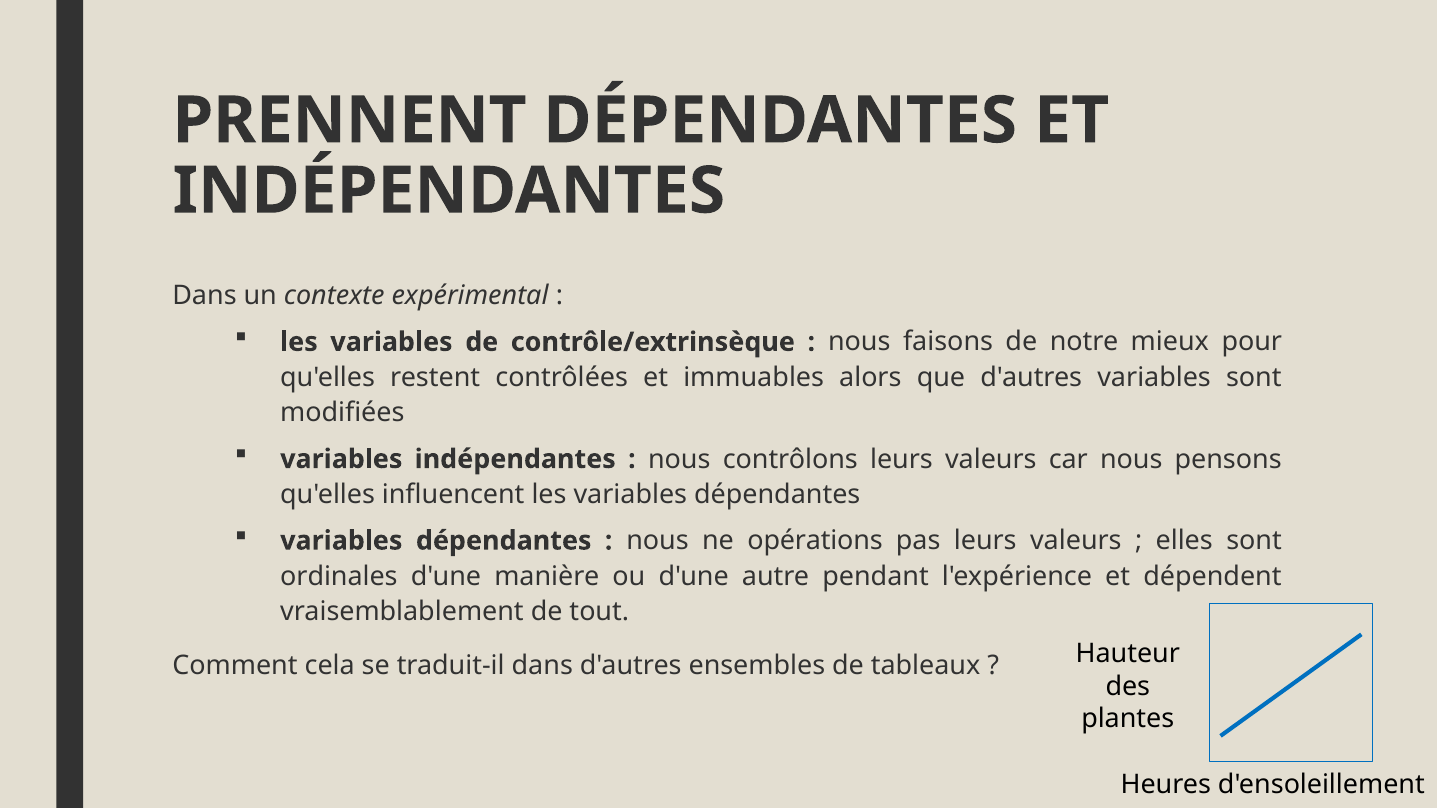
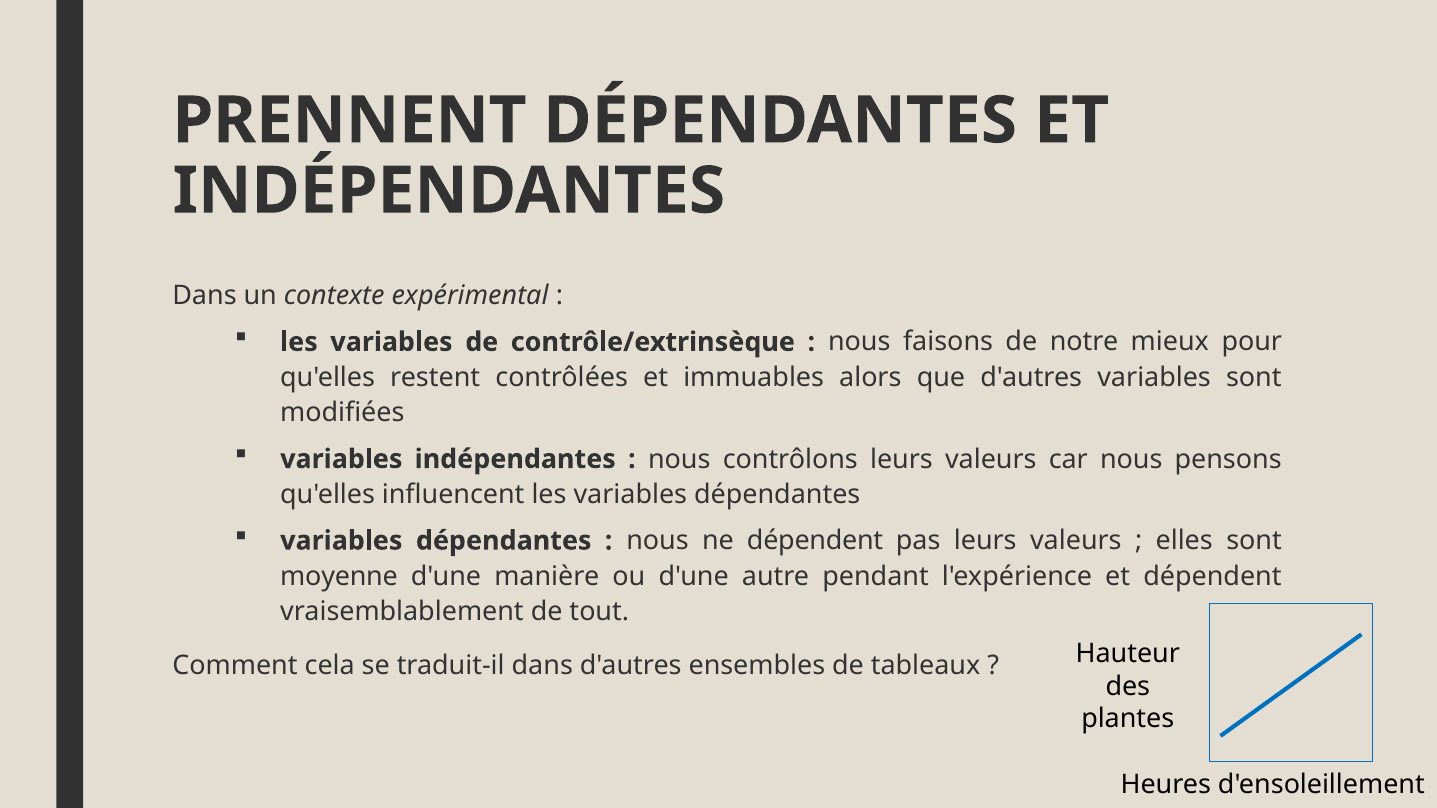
ne opérations: opérations -> dépendent (815, 541)
ordinales: ordinales -> moyenne (339, 576)
